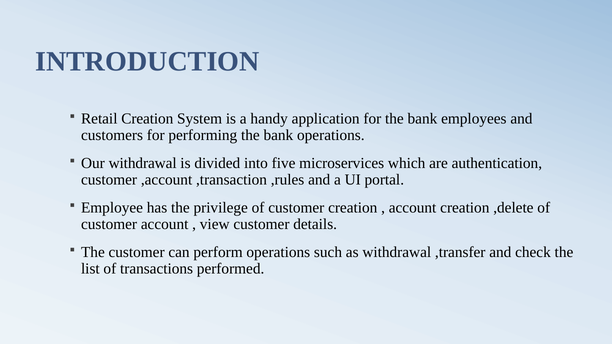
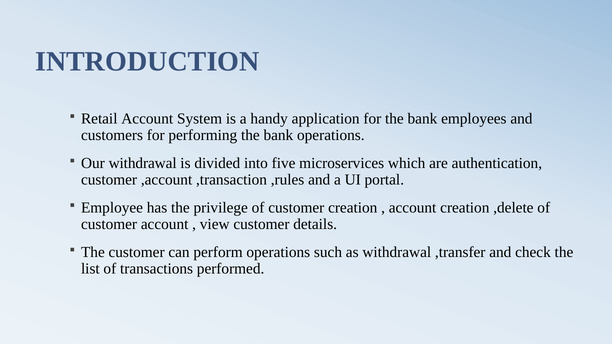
Retail Creation: Creation -> Account (147, 119)
